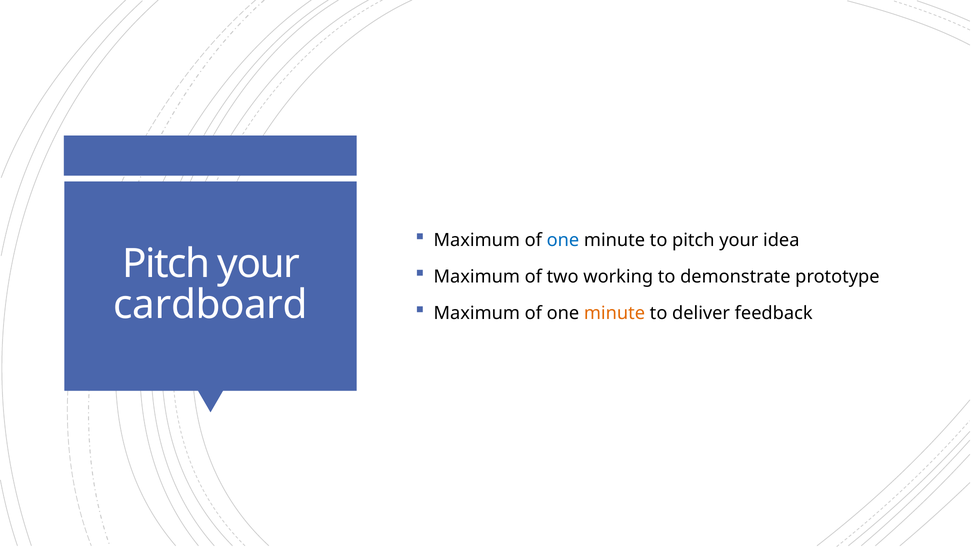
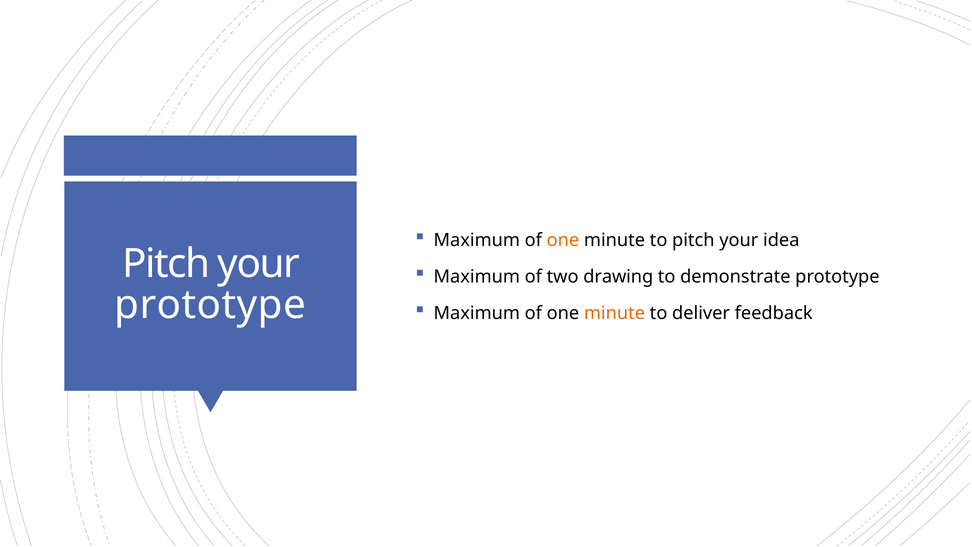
one colour: blue -> orange (563, 240)
working: working -> drawing (618, 277)
cardboard: cardboard -> prototype (210, 305)
